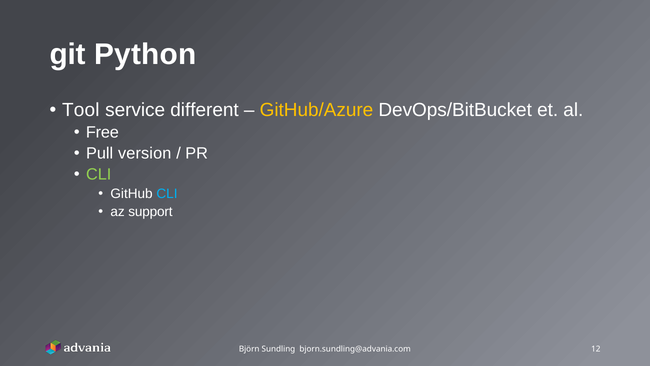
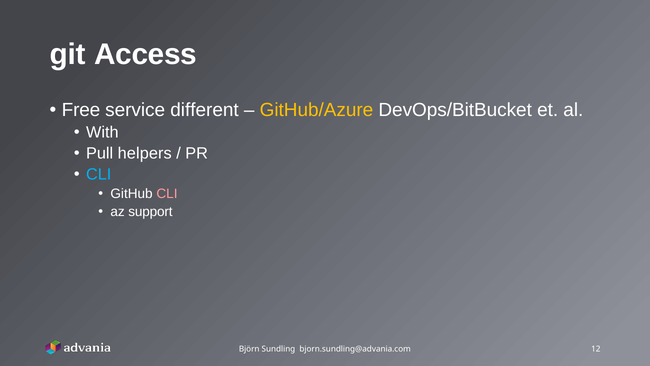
Python: Python -> Access (146, 55)
Tool: Tool -> Free (81, 110)
Free: Free -> With (102, 132)
version: version -> helpers (145, 153)
CLI colour: light green -> light blue (99, 174)
CLI colour: light blue -> pink (167, 194)
